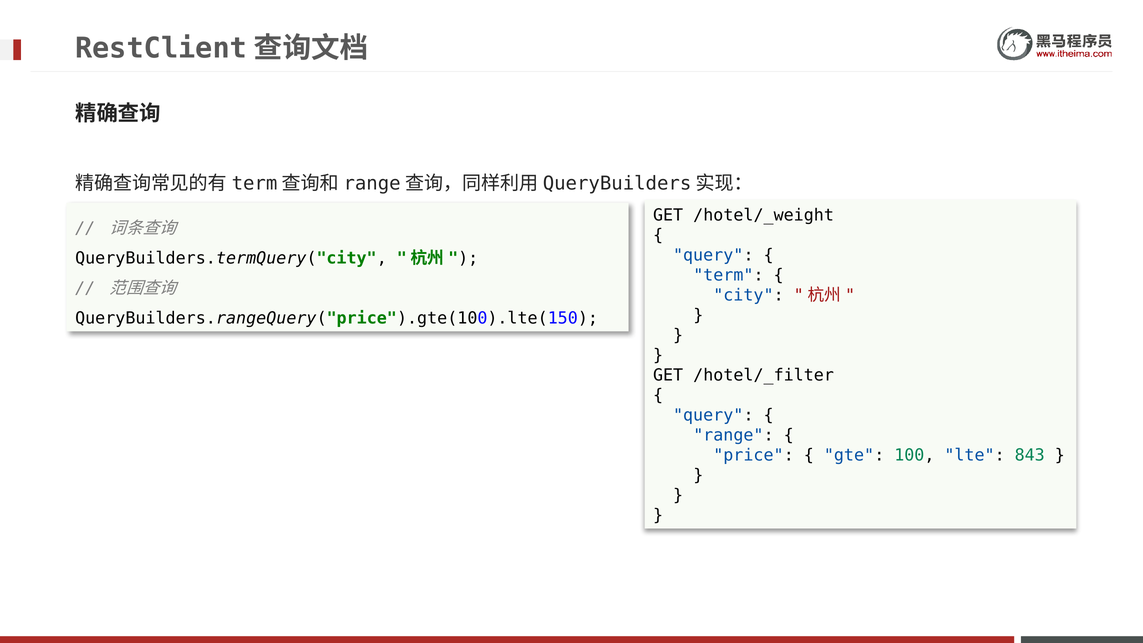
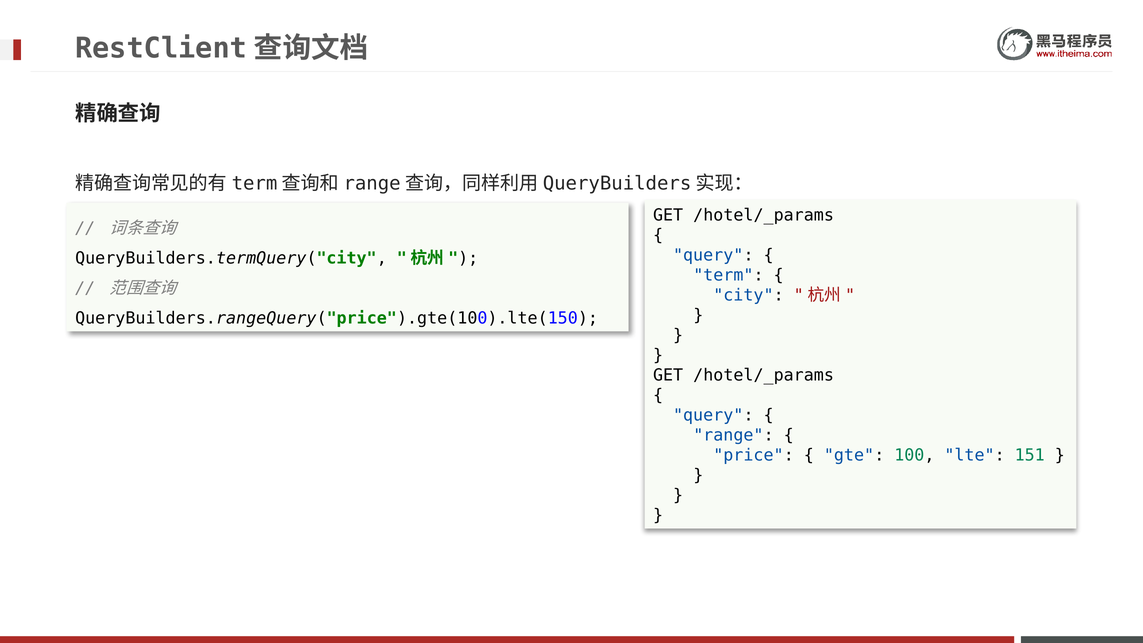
/hotel/_weight: /hotel/_weight -> /hotel/_params (764, 215)
/hotel/_filter: /hotel/_filter -> /hotel/_params (764, 375)
843: 843 -> 151 (1030, 455)
